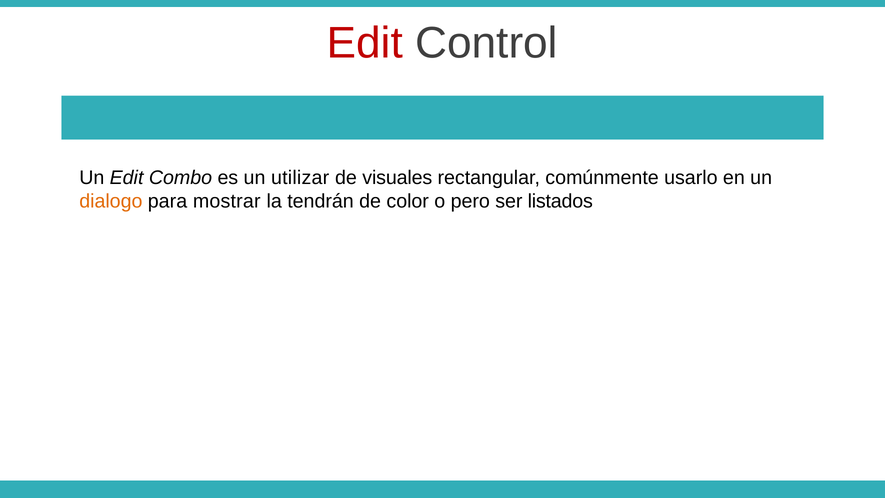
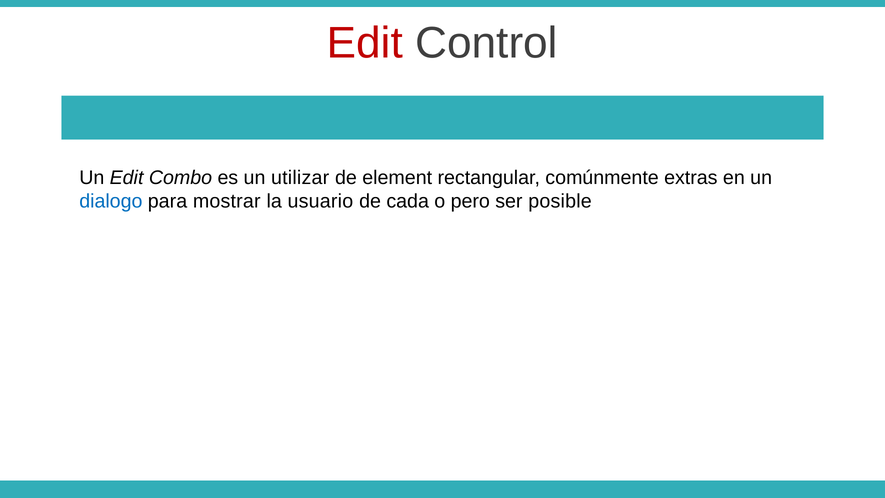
visuales: visuales -> element (397, 177)
usarlo: usarlo -> extras (691, 177)
dialogo colour: orange -> blue (111, 201)
tendrán: tendrán -> usuario (320, 201)
color: color -> cada (408, 201)
listados: listados -> posible (560, 201)
